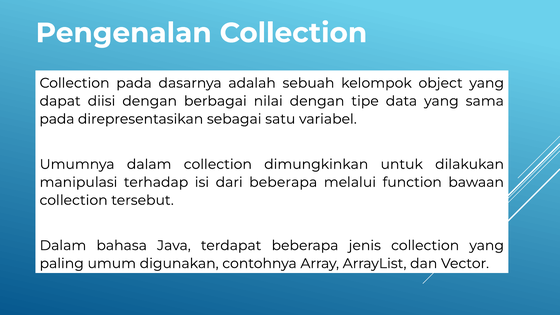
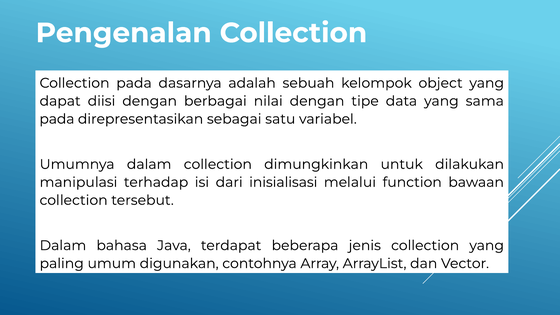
dari beberapa: beberapa -> inisialisasi (283, 182)
